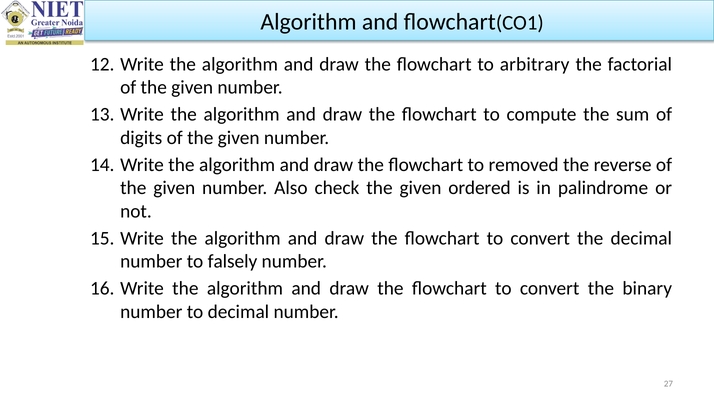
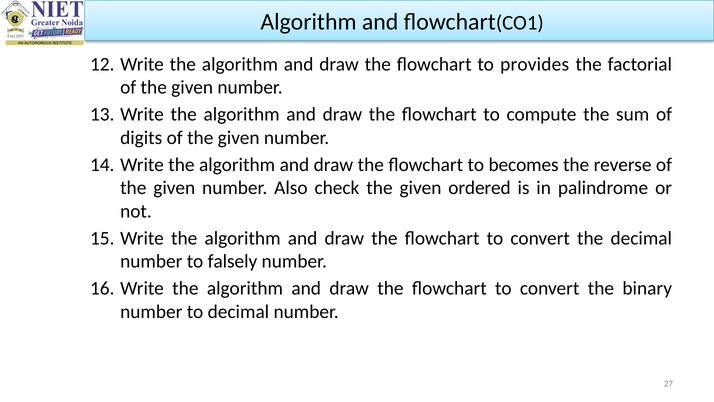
arbitrary: arbitrary -> provides (535, 64)
removed: removed -> becomes (524, 165)
